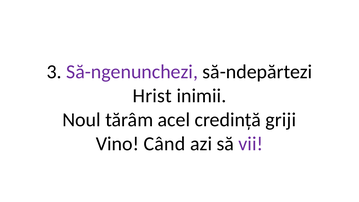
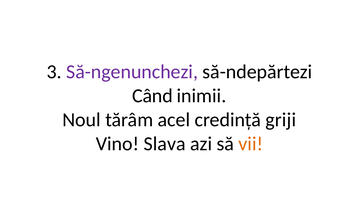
Hrist: Hrist -> Când (152, 96)
Când: Când -> Slava (165, 144)
vii colour: purple -> orange (251, 144)
